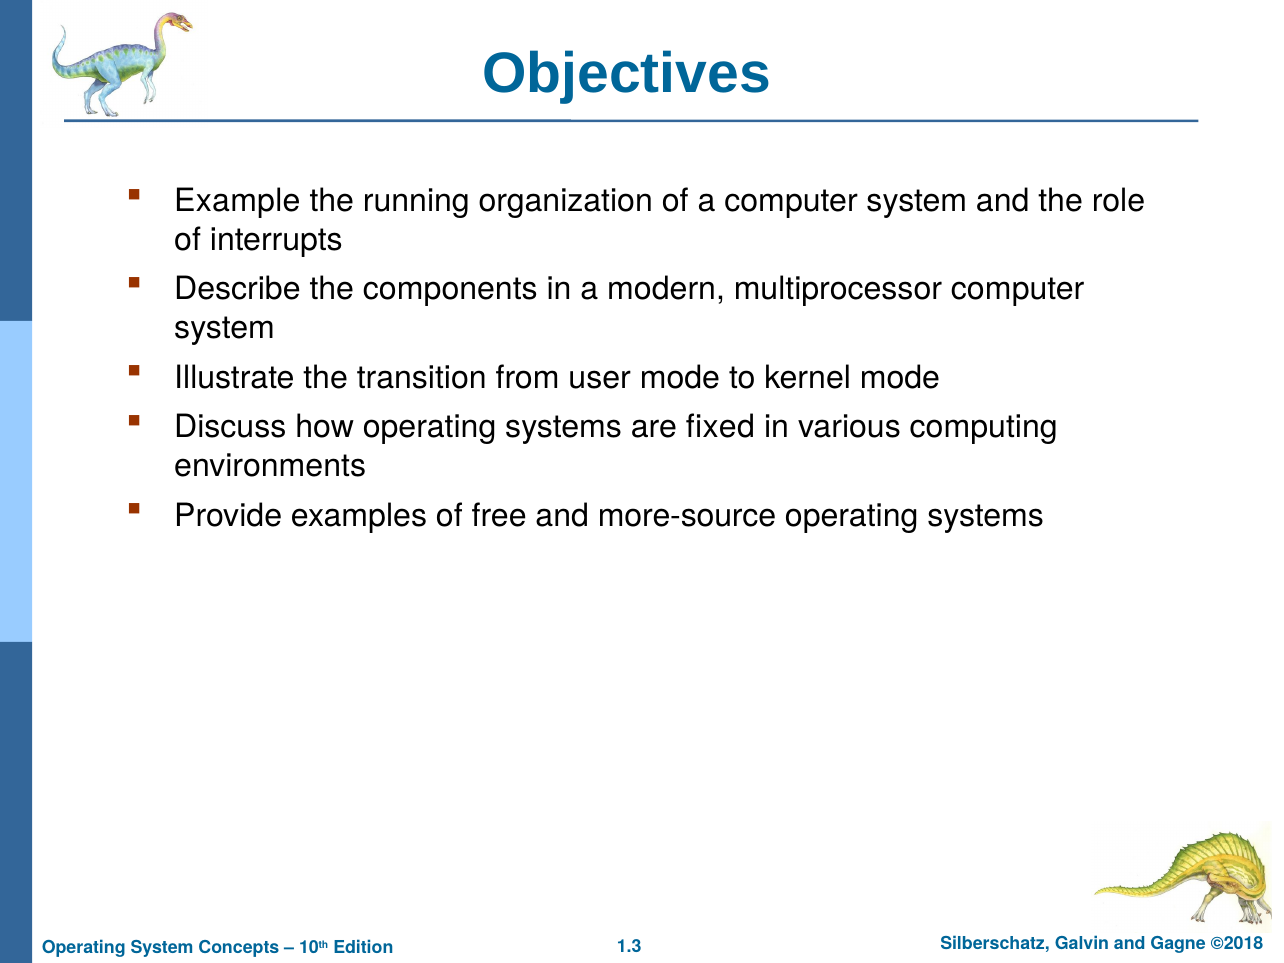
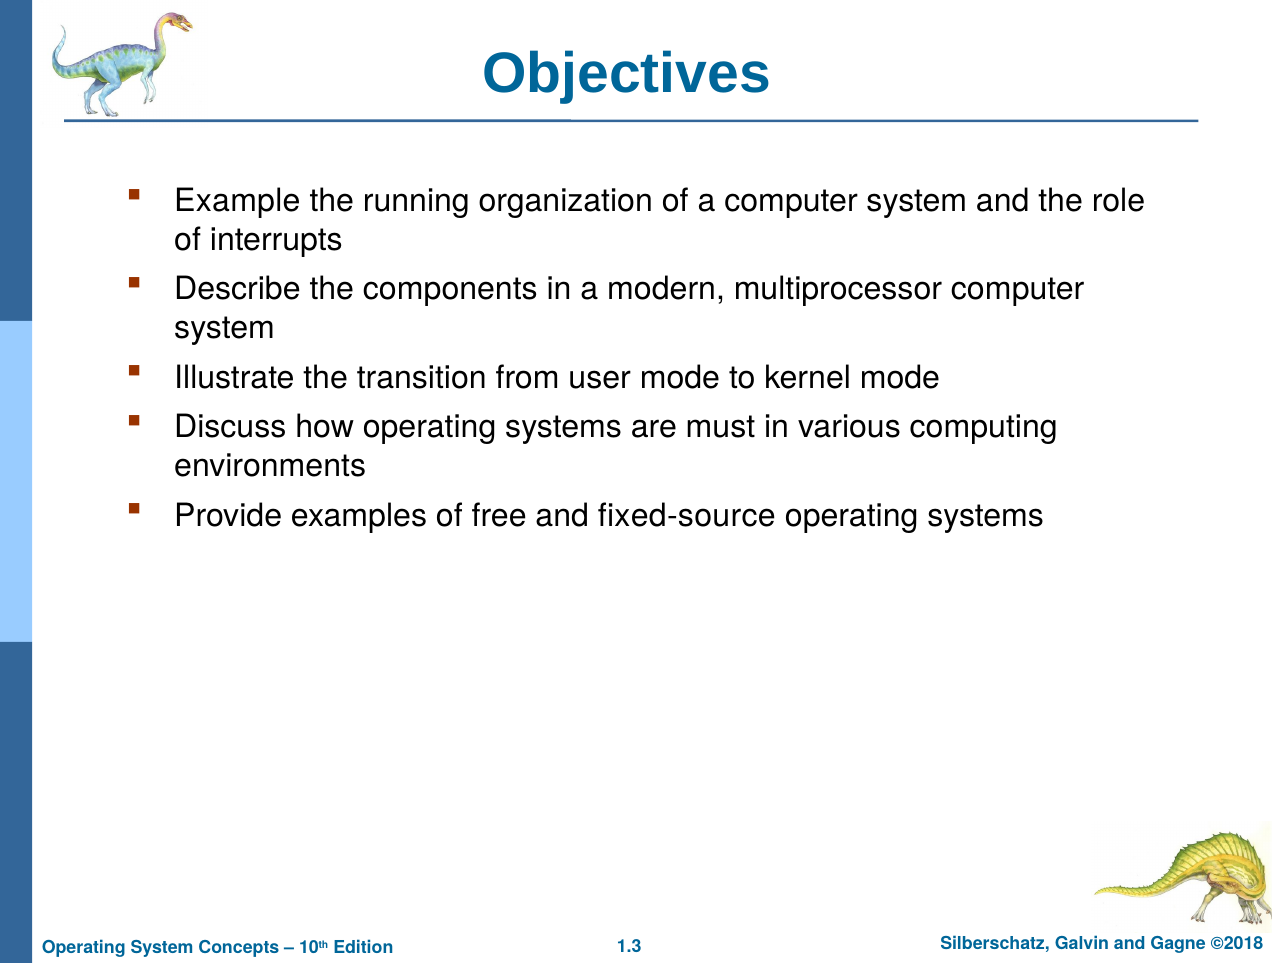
fixed: fixed -> must (721, 427)
more-source: more-source -> fixed-source (687, 516)
